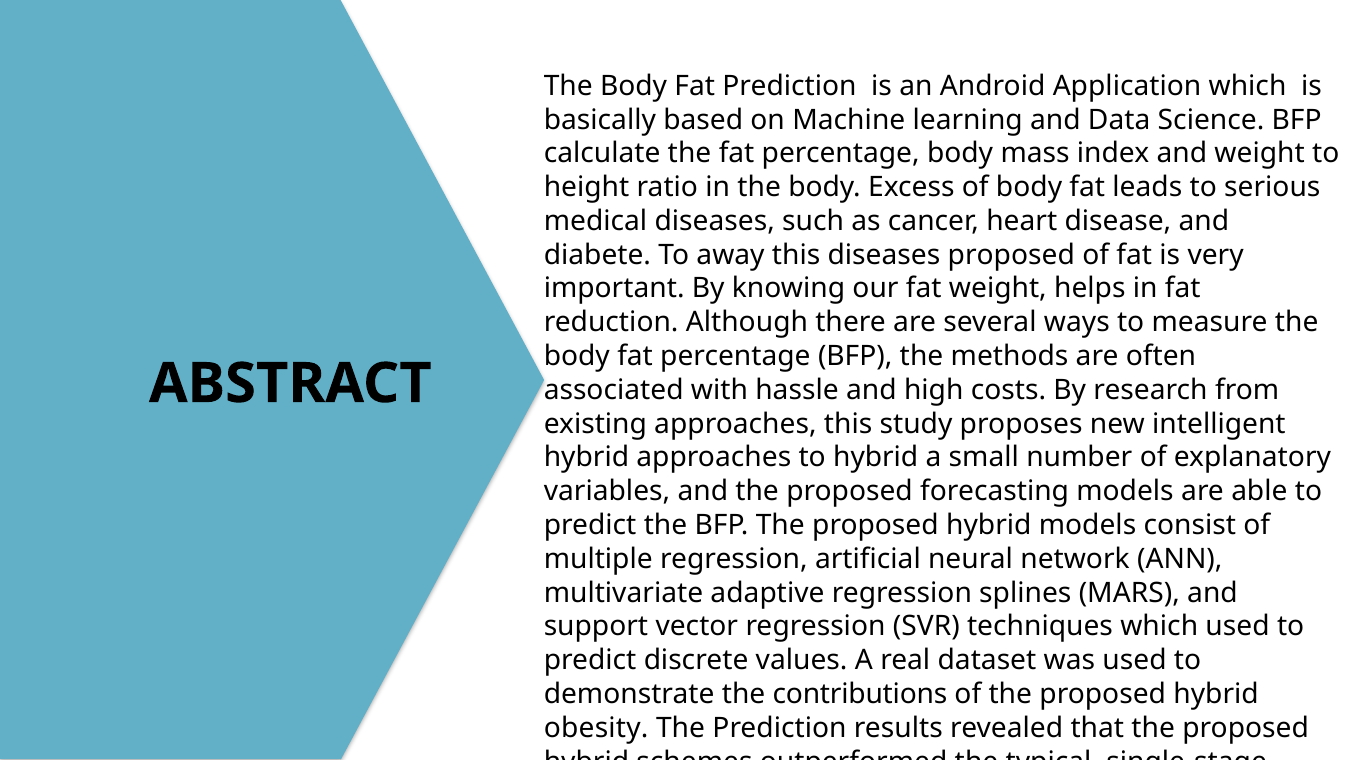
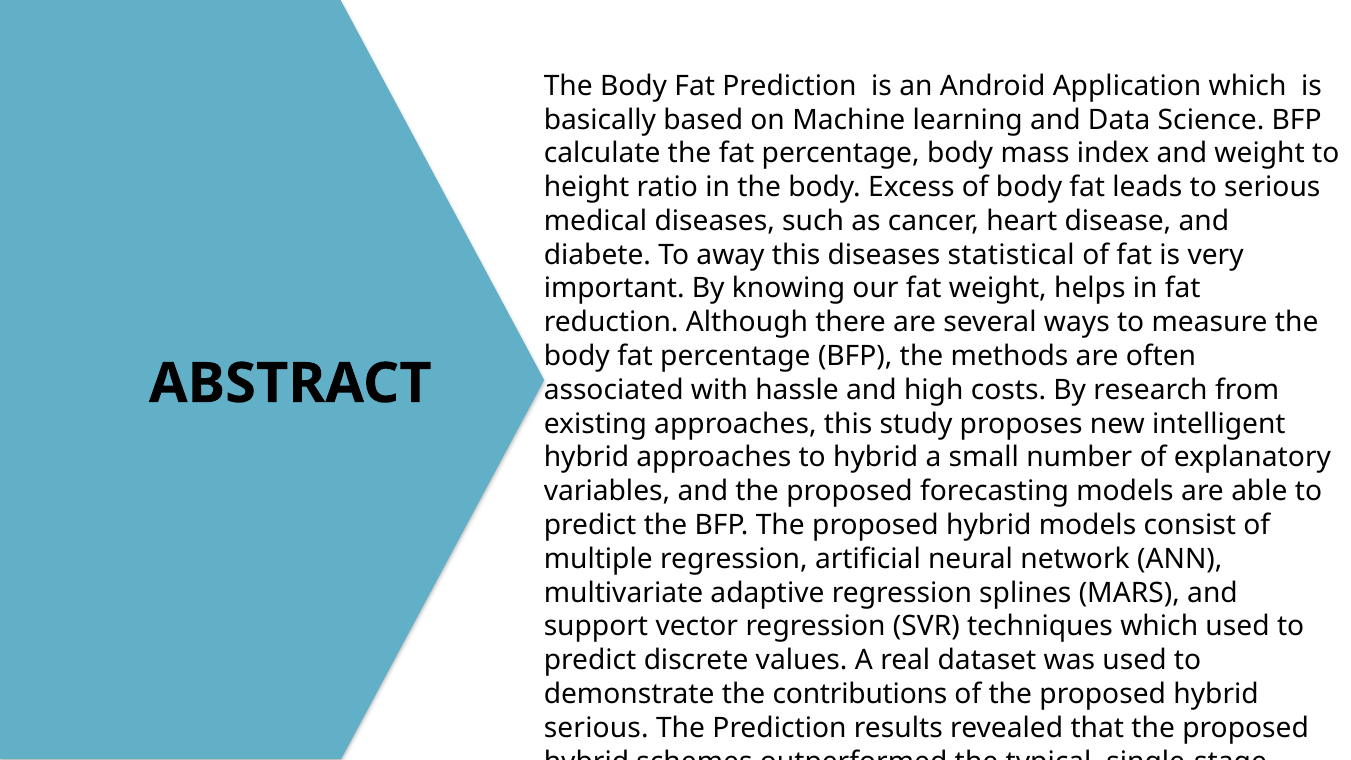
diseases proposed: proposed -> statistical (1011, 255)
obesity: obesity -> serious (596, 728)
